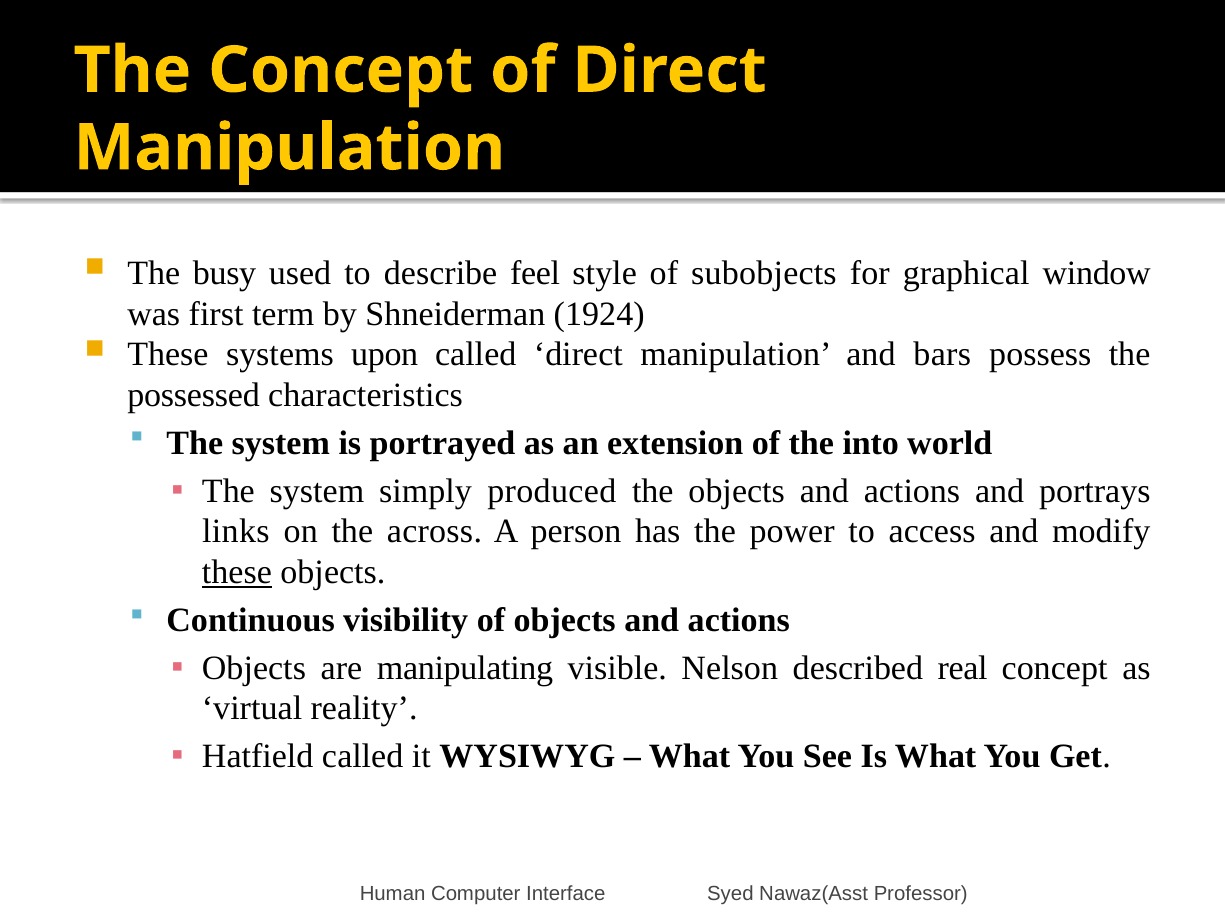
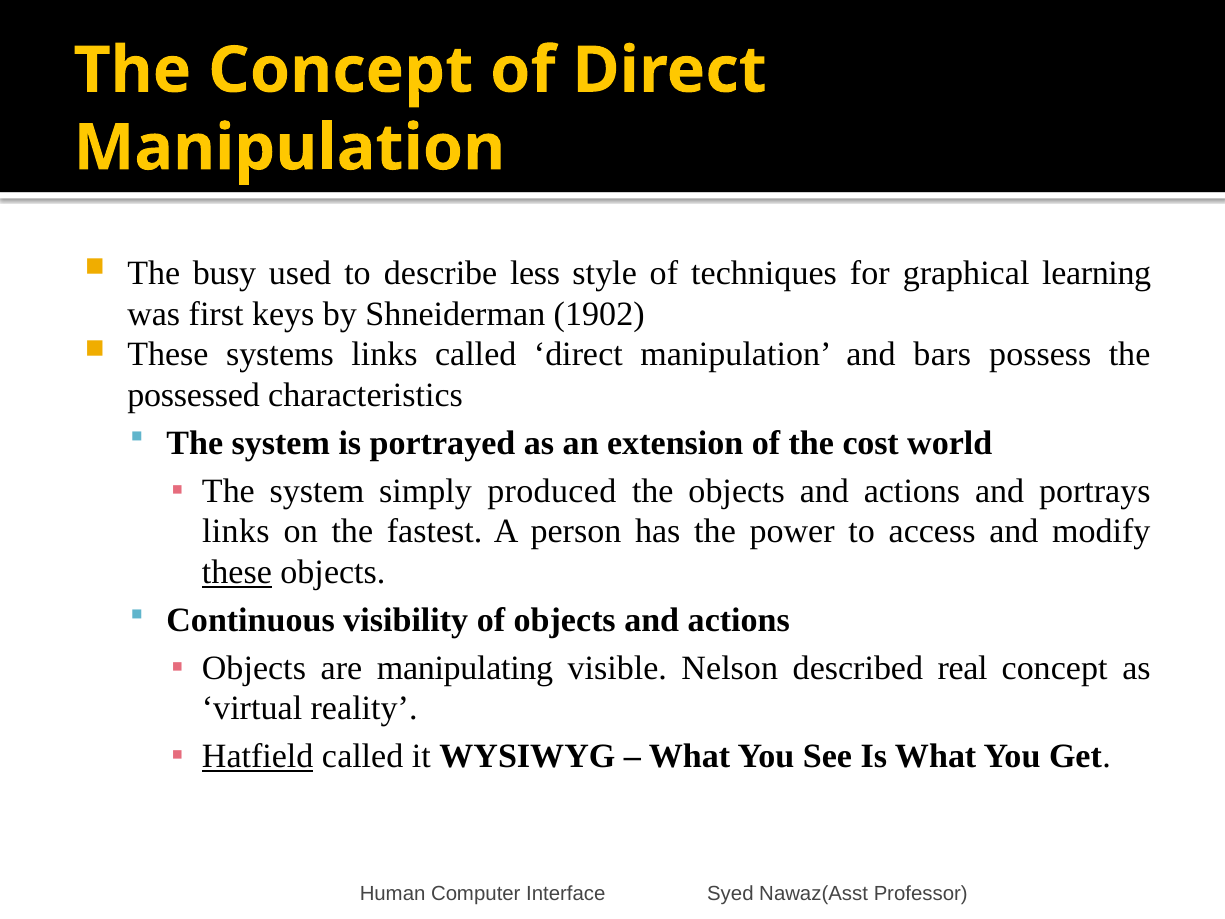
feel: feel -> less (535, 273)
subobjects: subobjects -> techniques (764, 273)
window: window -> learning (1097, 273)
term: term -> keys (283, 314)
1924: 1924 -> 1902 (599, 314)
systems upon: upon -> links (385, 355)
into: into -> cost (871, 443)
across: across -> fastest (435, 532)
Hatfield underline: none -> present (258, 756)
